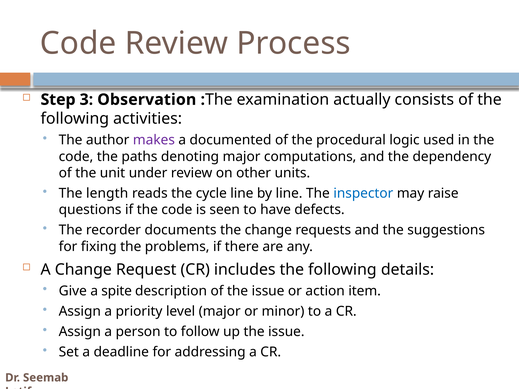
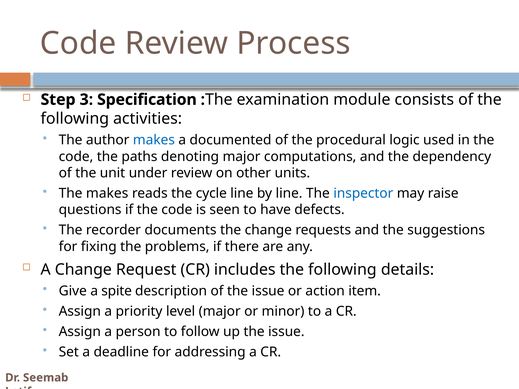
Observation: Observation -> Specification (147, 100)
actually: actually -> module (362, 100)
makes colour: purple -> blue (154, 140)
The length: length -> makes (107, 193)
